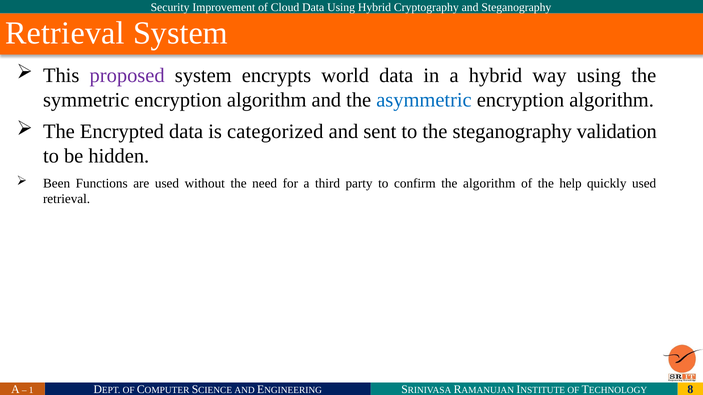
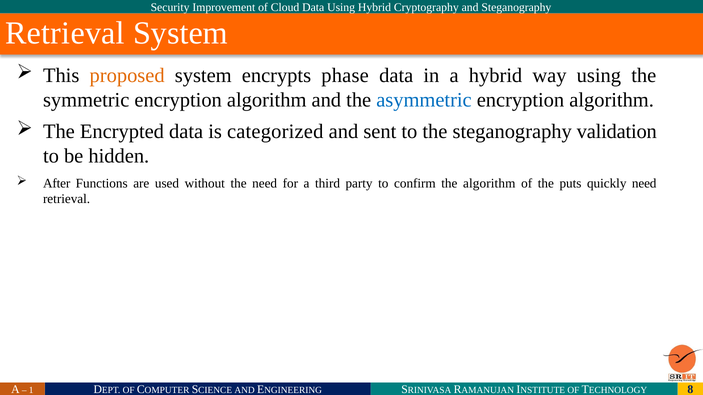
proposed colour: purple -> orange (127, 75)
world: world -> phase (345, 75)
Been: Been -> After (57, 183)
help: help -> puts (570, 183)
quickly used: used -> need (644, 183)
